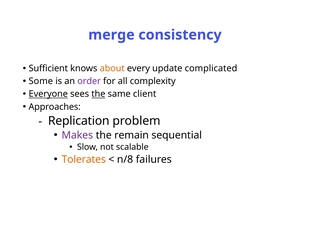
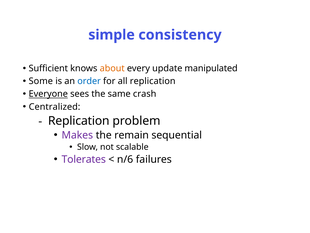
merge: merge -> simple (112, 35)
complicated: complicated -> manipulated (211, 68)
order colour: purple -> blue (89, 81)
all complexity: complexity -> replication (153, 81)
the underline: present -> none (98, 94)
client: client -> crash (145, 94)
Approaches: Approaches -> Centralized (55, 107)
Tolerates colour: orange -> purple (84, 159)
n/8: n/8 -> n/6 (125, 159)
